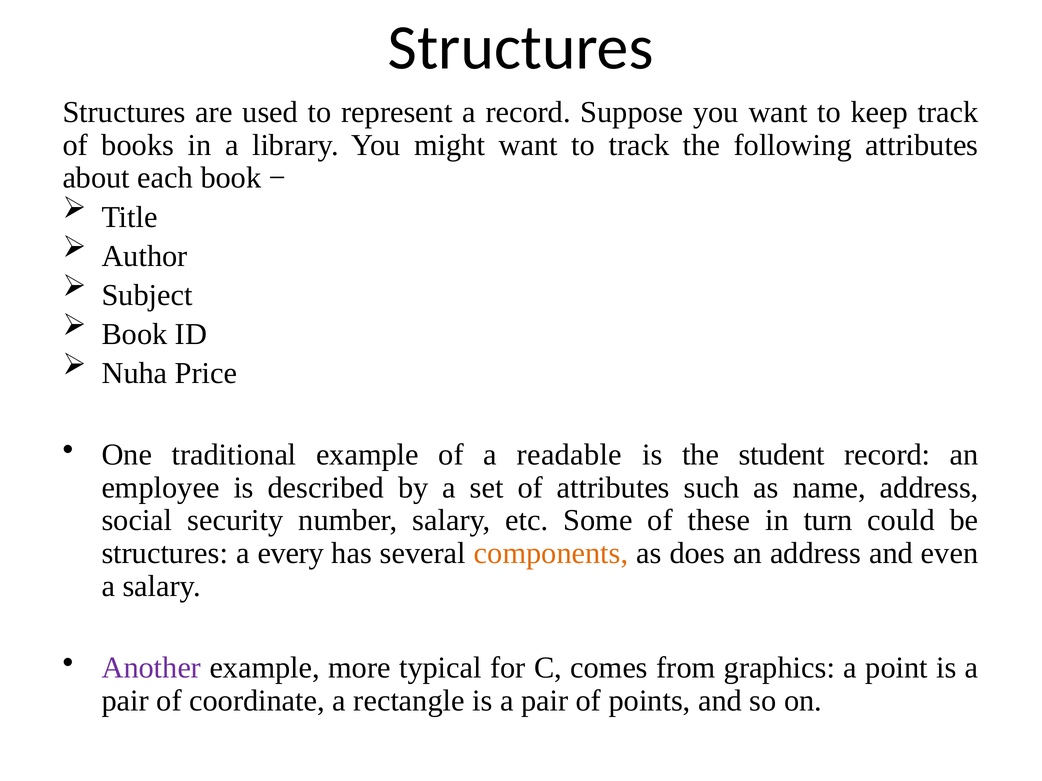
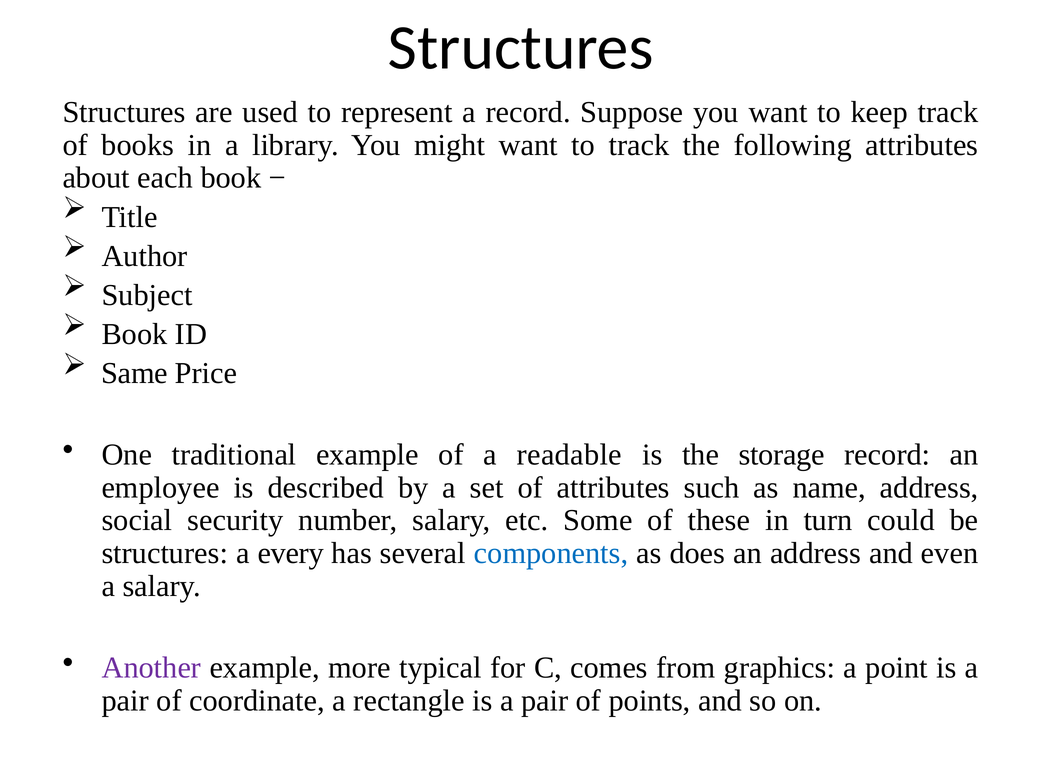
Nuha: Nuha -> Same (135, 373)
student: student -> storage (782, 455)
components colour: orange -> blue (551, 554)
